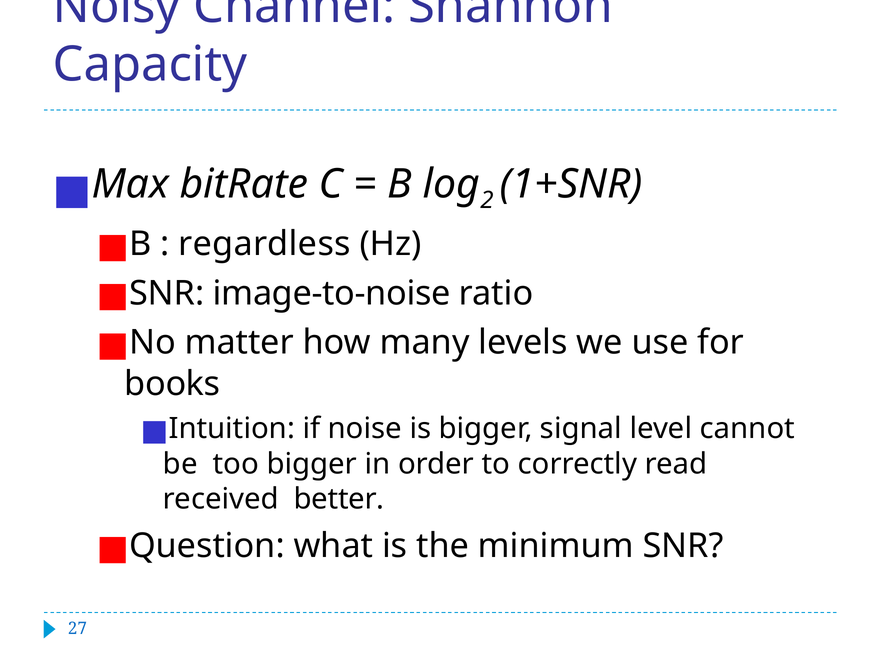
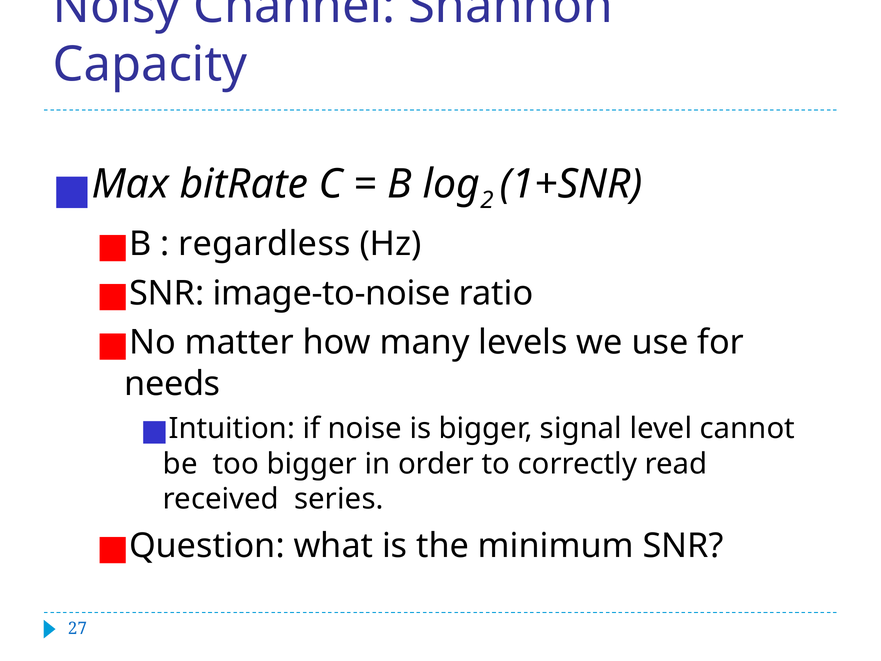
books: books -> needs (172, 384)
better: better -> series (339, 499)
